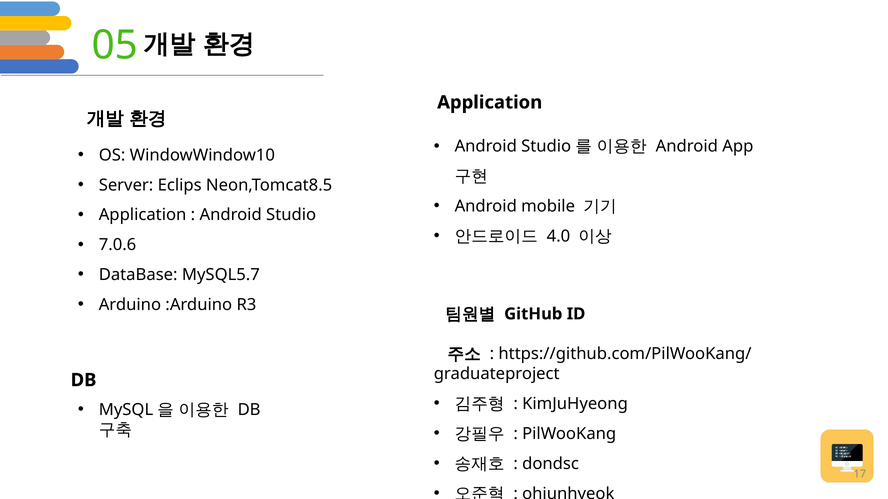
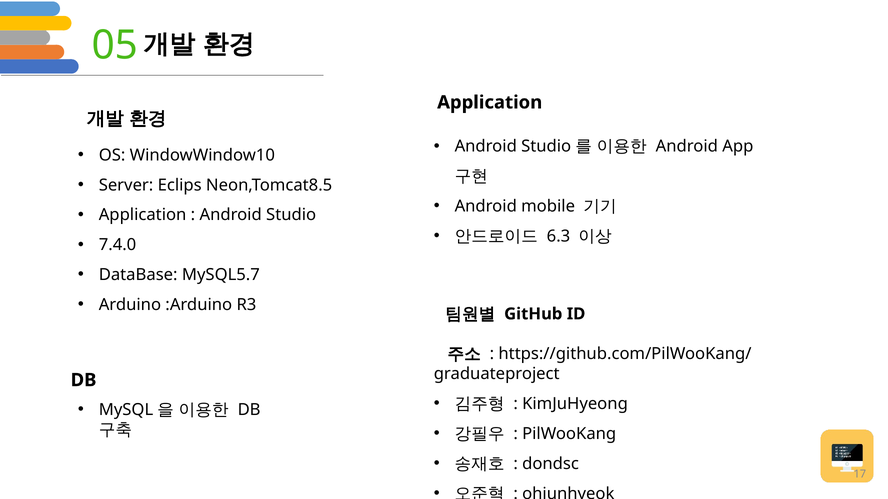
4.0: 4.0 -> 6.3 (558, 236)
7.0.6: 7.0.6 -> 7.4.0 (118, 245)
